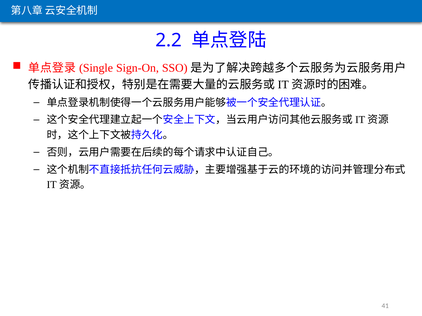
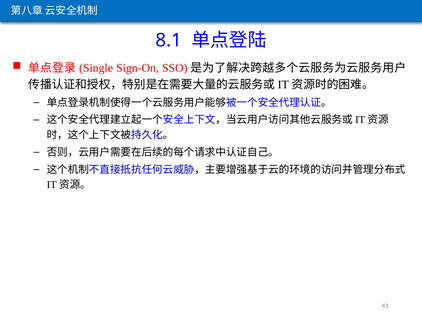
2.2: 2.2 -> 8.1 (169, 40)
